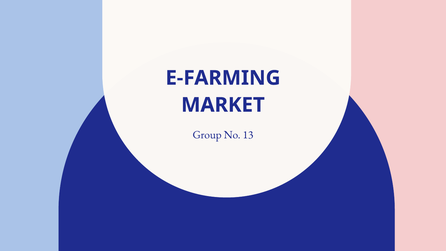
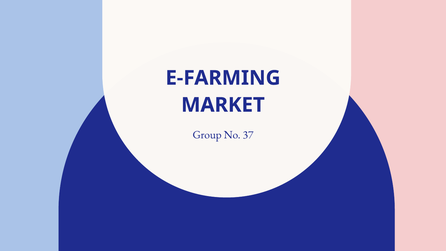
13: 13 -> 37 (248, 135)
